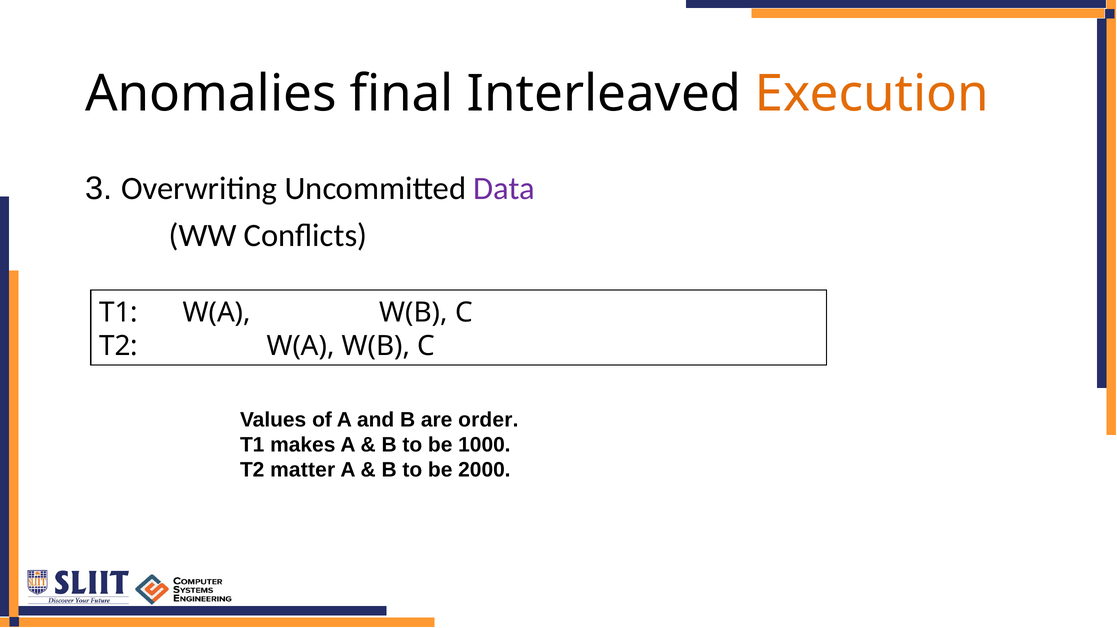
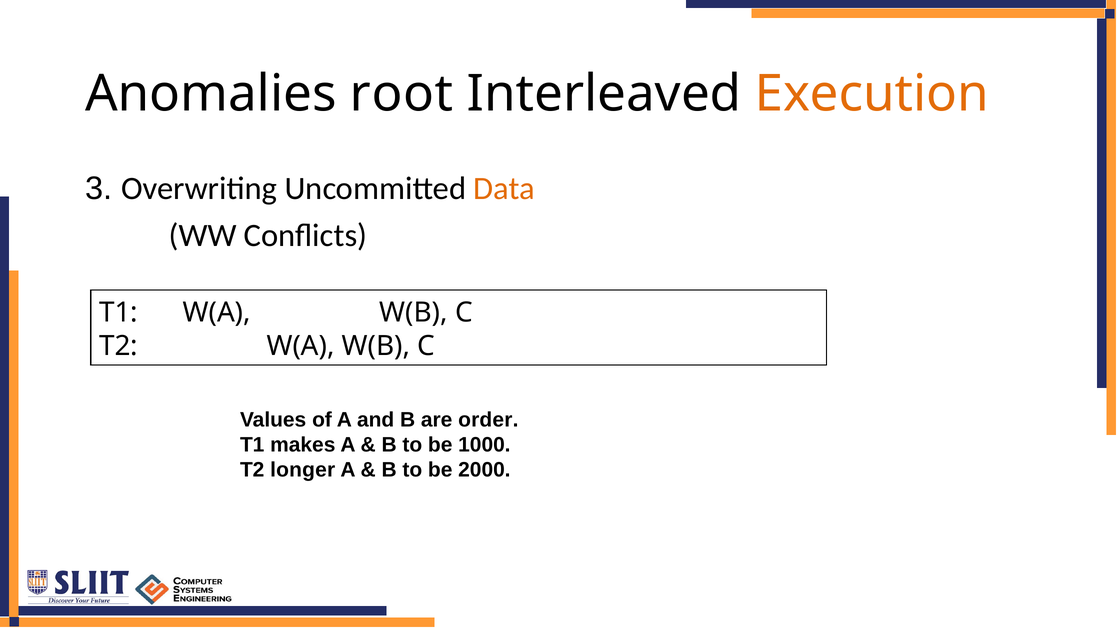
final: final -> root (401, 94)
Data colour: purple -> orange (504, 189)
matter: matter -> longer (303, 470)
